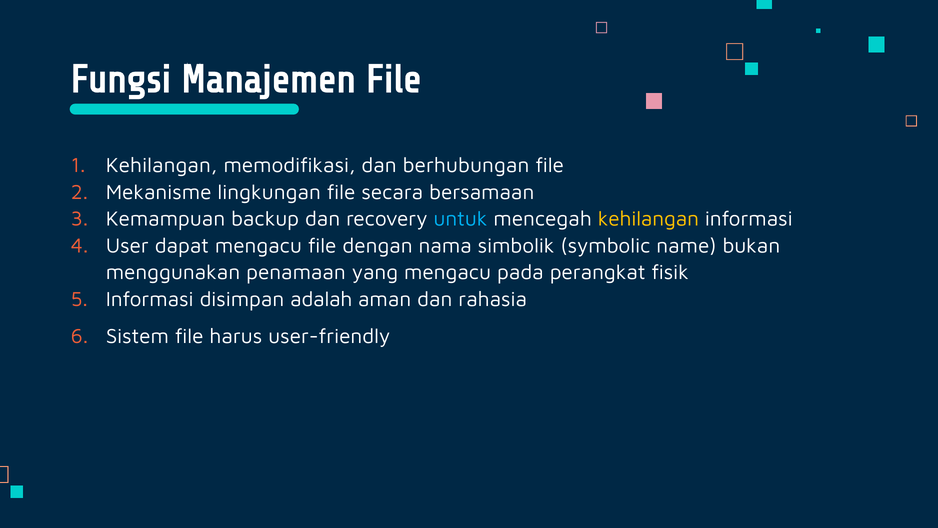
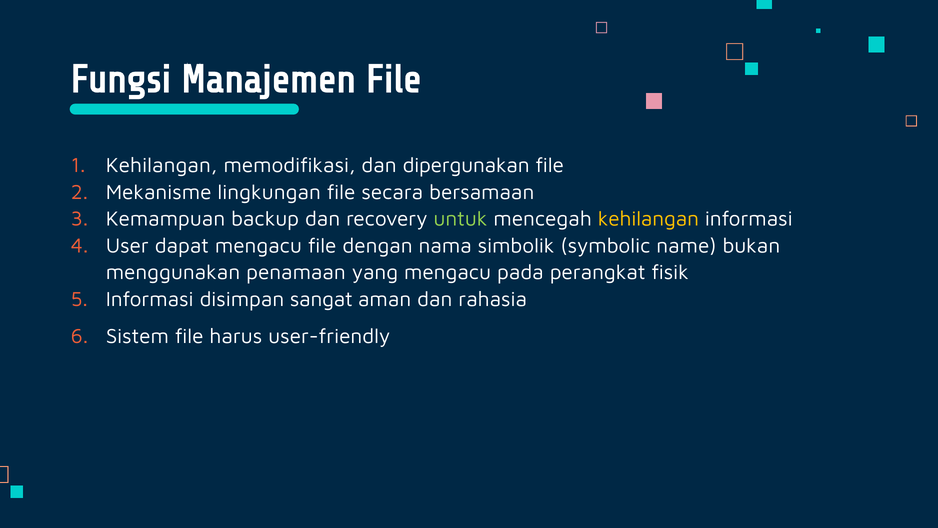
berhubungan: berhubungan -> dipergunakan (466, 165)
untuk colour: light blue -> light green (460, 219)
adalah: adalah -> sangat (321, 299)
